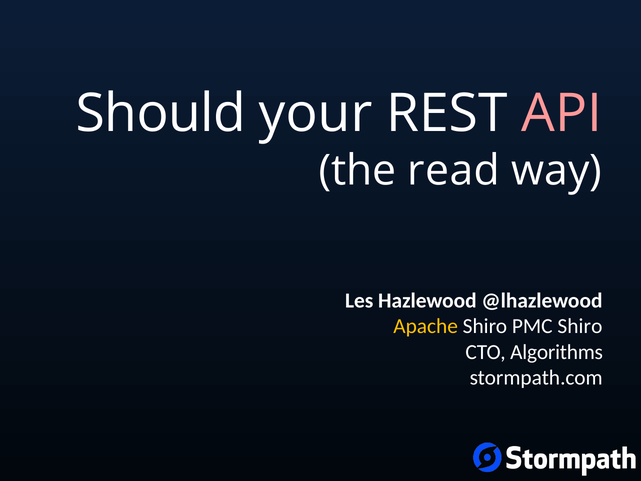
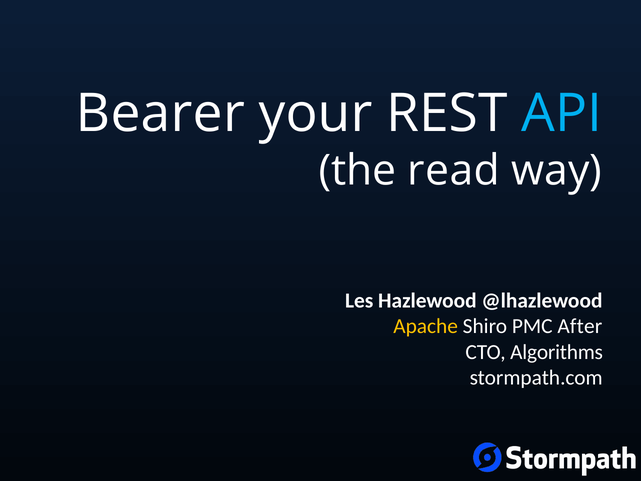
Should: Should -> Bearer (160, 114)
API colour: pink -> light blue (562, 114)
PMC Shiro: Shiro -> After (580, 326)
